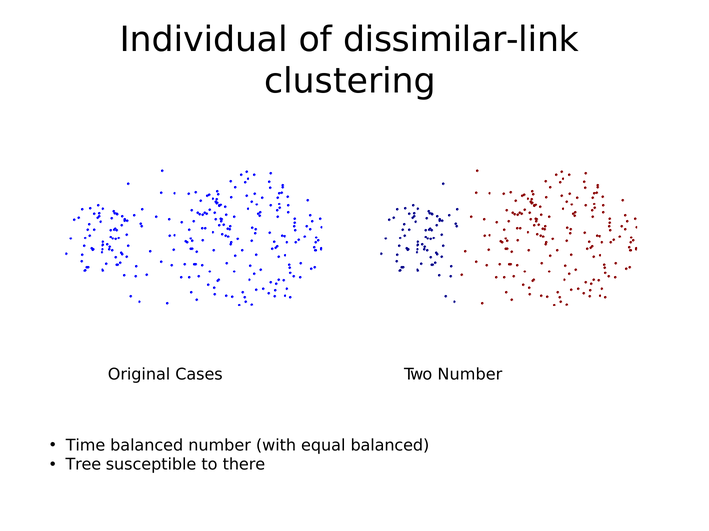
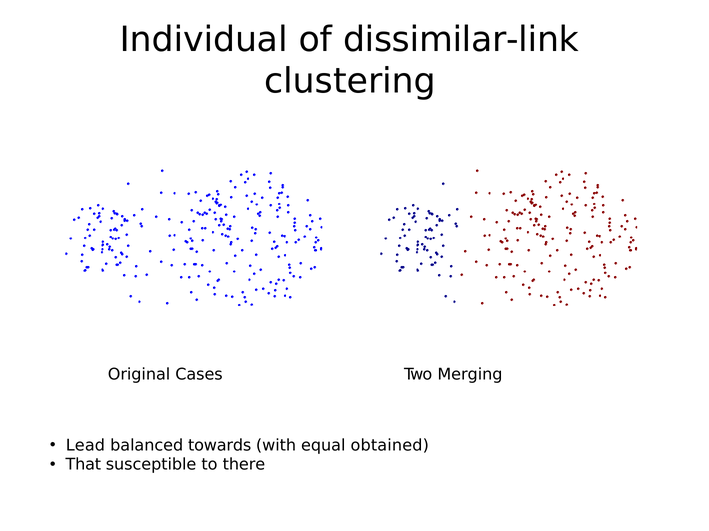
Two Number: Number -> Merging (470, 375)
Time: Time -> Lead (85, 446)
balanced number: number -> towards (220, 446)
equal balanced: balanced -> obtained (390, 446)
Tree: Tree -> That (83, 465)
